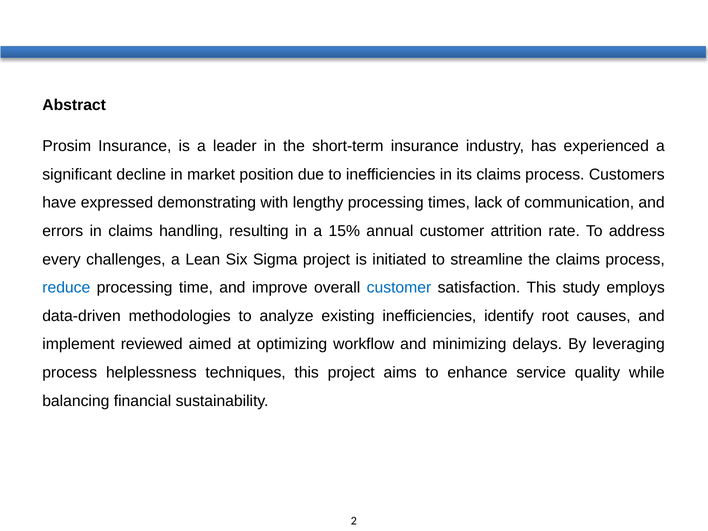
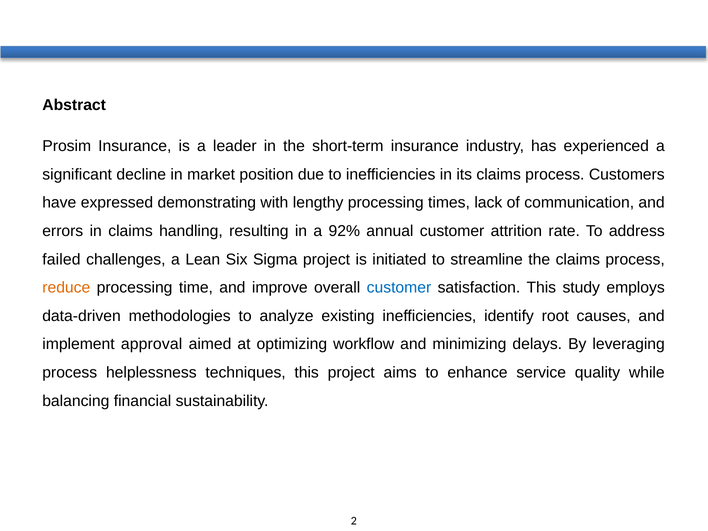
15%: 15% -> 92% (344, 231)
every: every -> failed (61, 259)
reduce colour: blue -> orange (66, 288)
reviewed: reviewed -> approval (152, 344)
